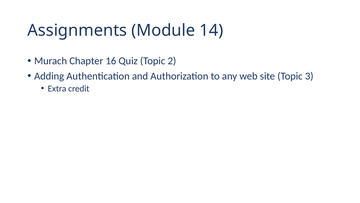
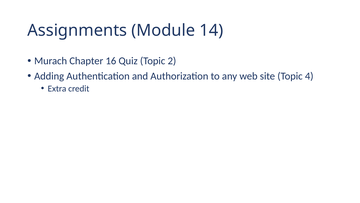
3: 3 -> 4 (309, 76)
